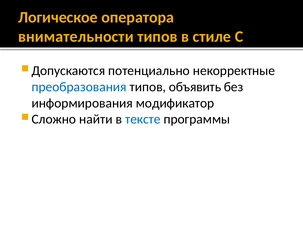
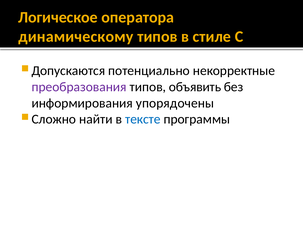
внимательности: внимательности -> динамическому (76, 37)
преобразования colour: blue -> purple (79, 87)
модификатор: модификатор -> упорядочены (175, 103)
